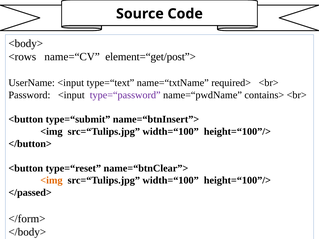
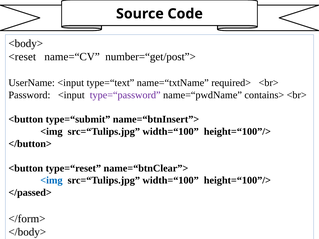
<rows: <rows -> <reset (22, 57)
element=“get/post”>: element=“get/post”> -> number=“get/post”> (151, 57)
<img colour: orange -> blue (51, 181)
